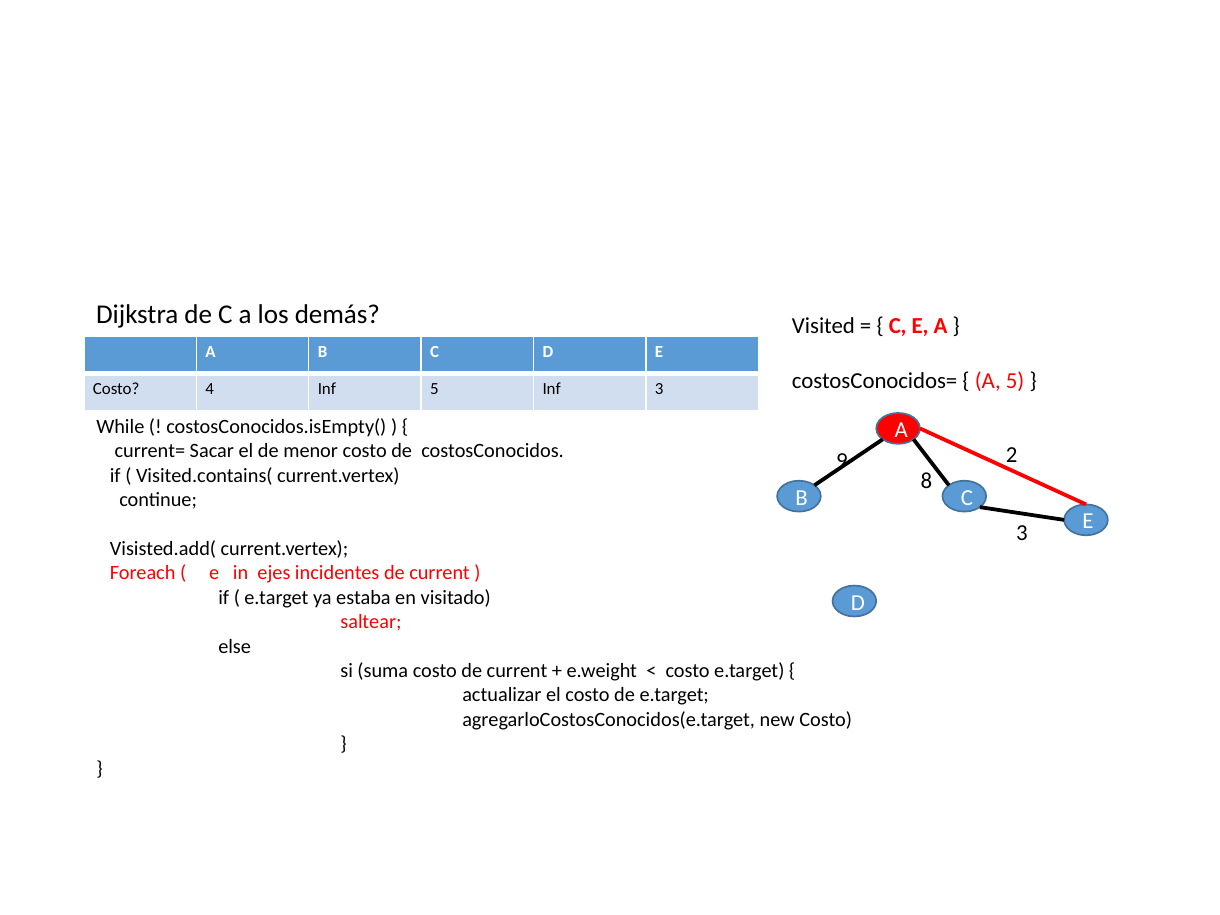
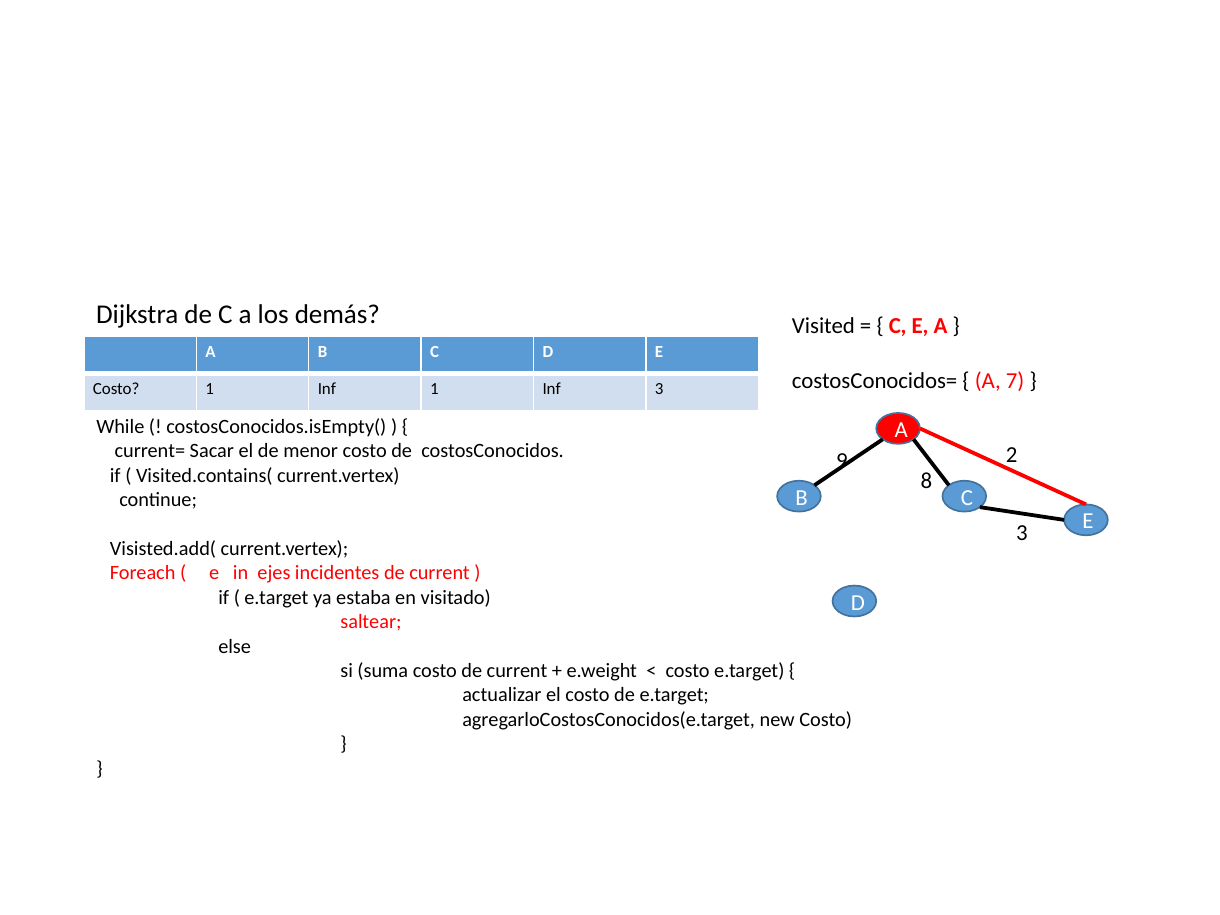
A 5: 5 -> 7 (1015, 381)
Costo 4: 4 -> 1 (210, 389)
Inf 5: 5 -> 1 (434, 389)
